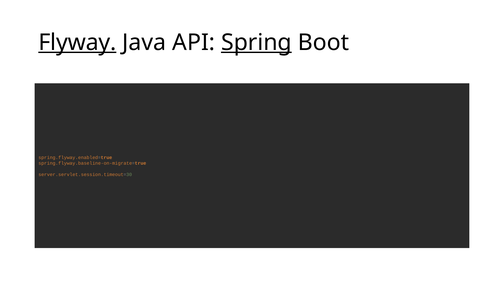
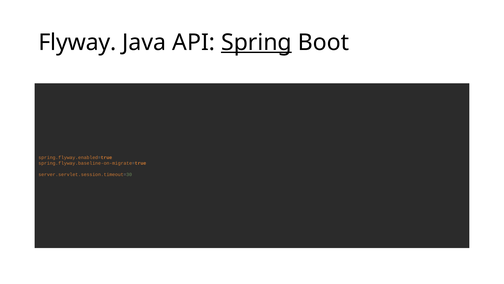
Flyway underline: present -> none (77, 42)
